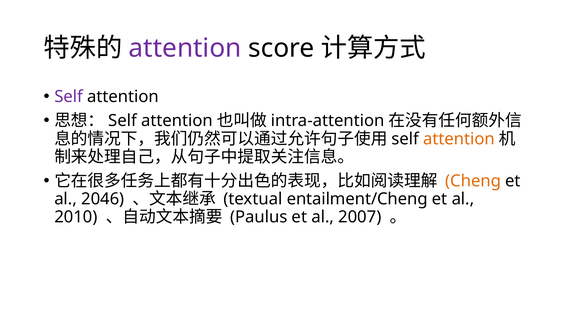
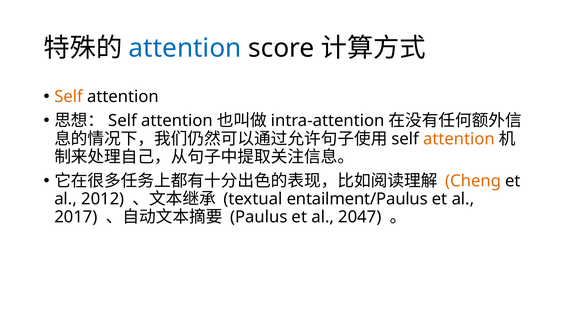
attention colour: purple -> blue (185, 48)
Self colour: purple -> orange (69, 97)
2046: 2046 -> 2012 (103, 199)
entailment/Cheng: entailment/Cheng -> entailment/Paulus (357, 199)
2010: 2010 -> 2017 (76, 217)
2007: 2007 -> 2047 (360, 217)
